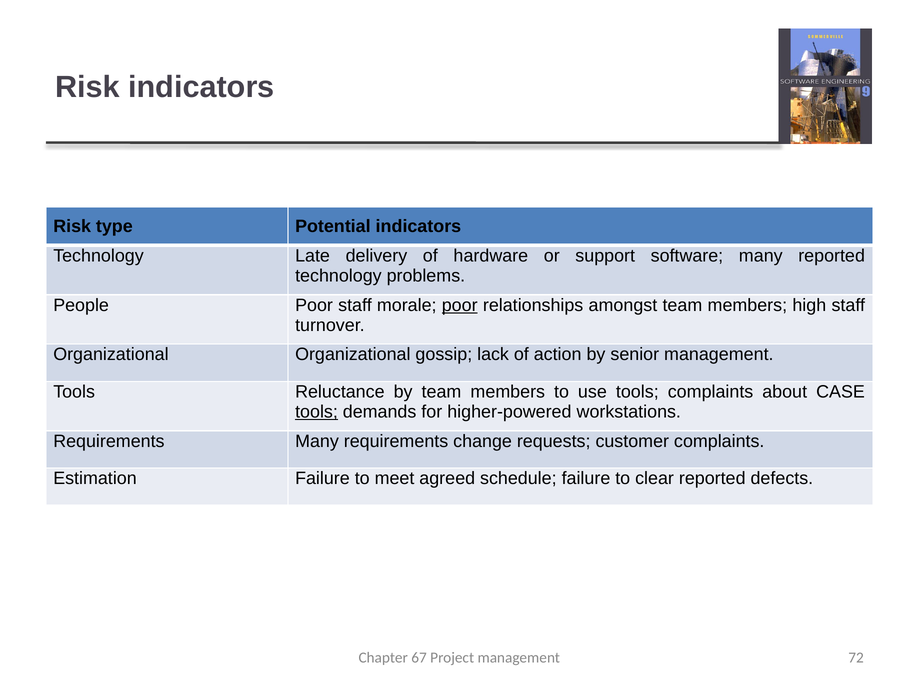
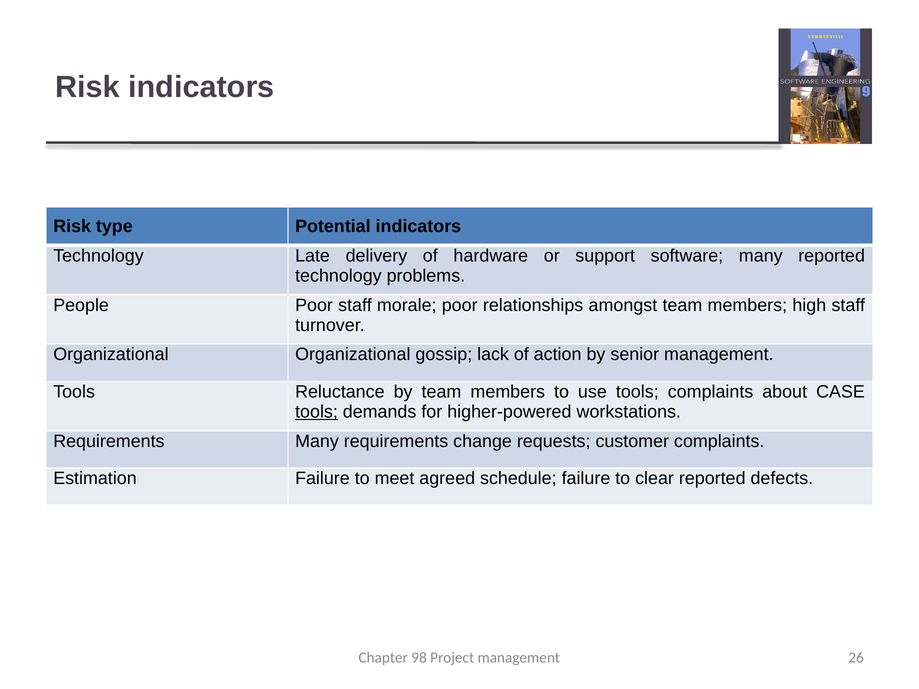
poor underline: present -> none (460, 305)
67: 67 -> 98 (419, 658)
72: 72 -> 26 (856, 658)
